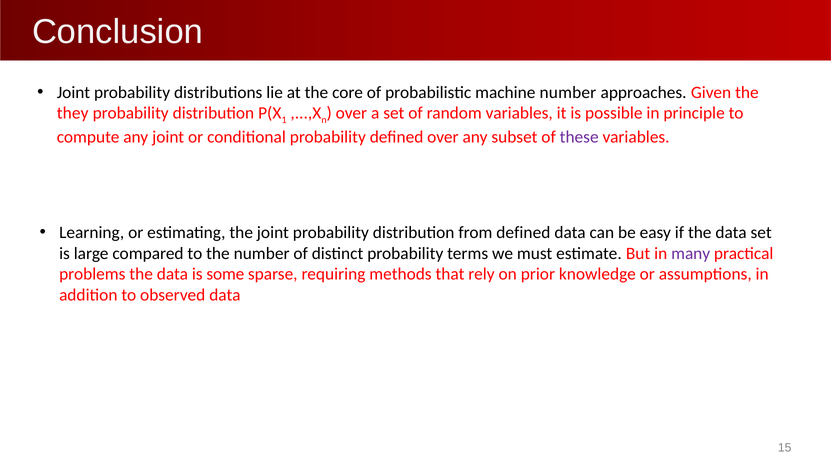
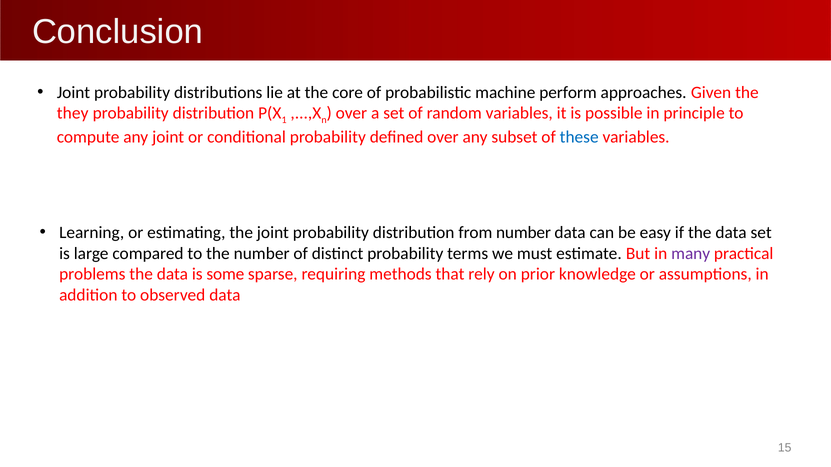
machine number: number -> perform (568, 93)
these colour: purple -> blue (579, 137)
from defined: defined -> number (523, 233)
